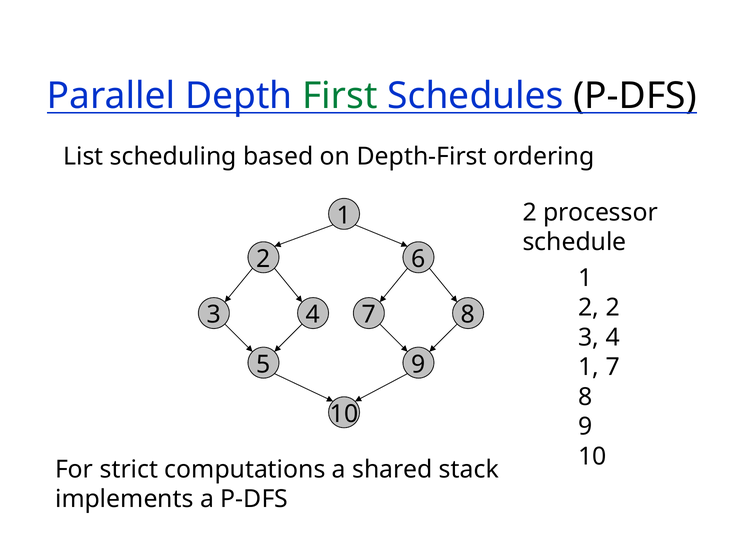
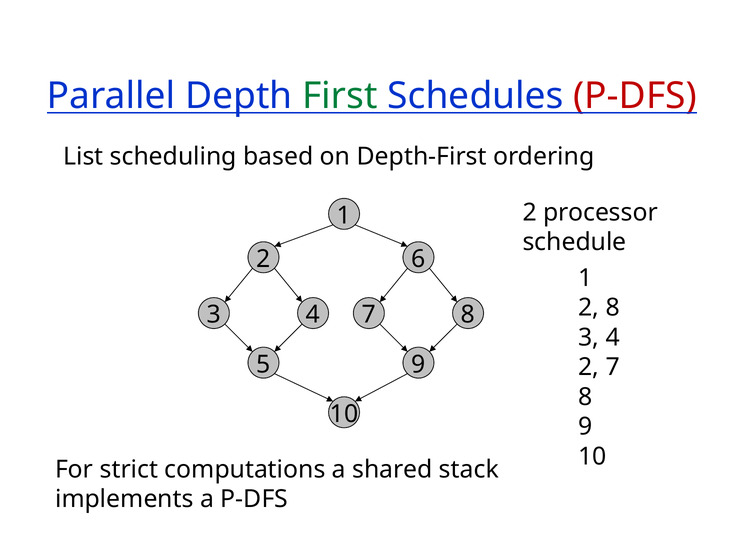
P-DFS colour: black -> red (635, 96)
2 2: 2 -> 8 (613, 308)
1: 1 -> 2 (589, 367)
